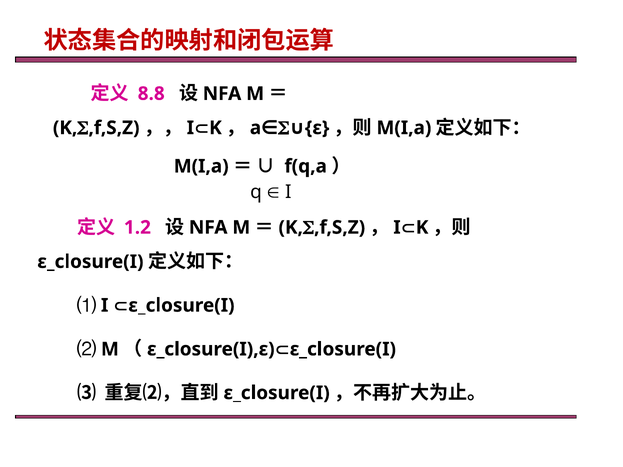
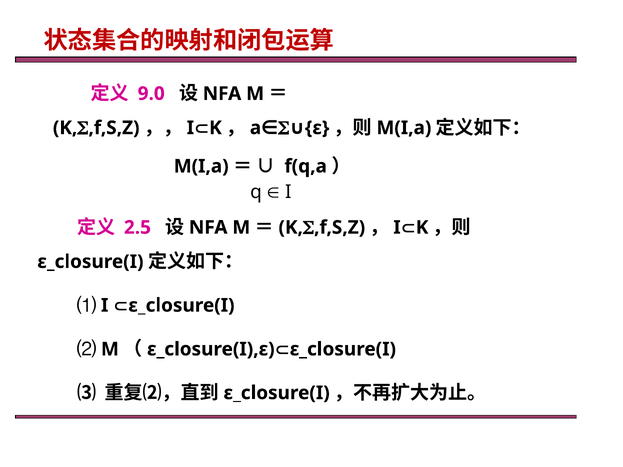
8.8: 8.8 -> 9.0 (151, 94)
1.2: 1.2 -> 2.5 (137, 228)
